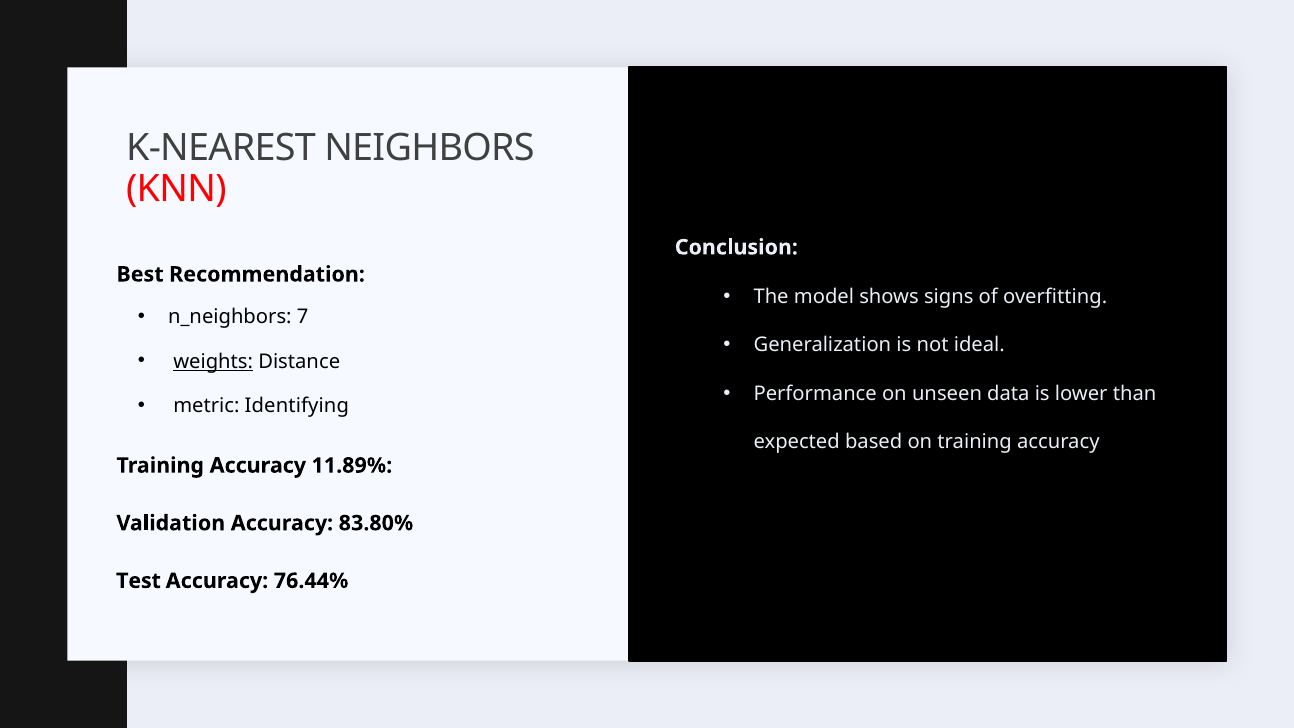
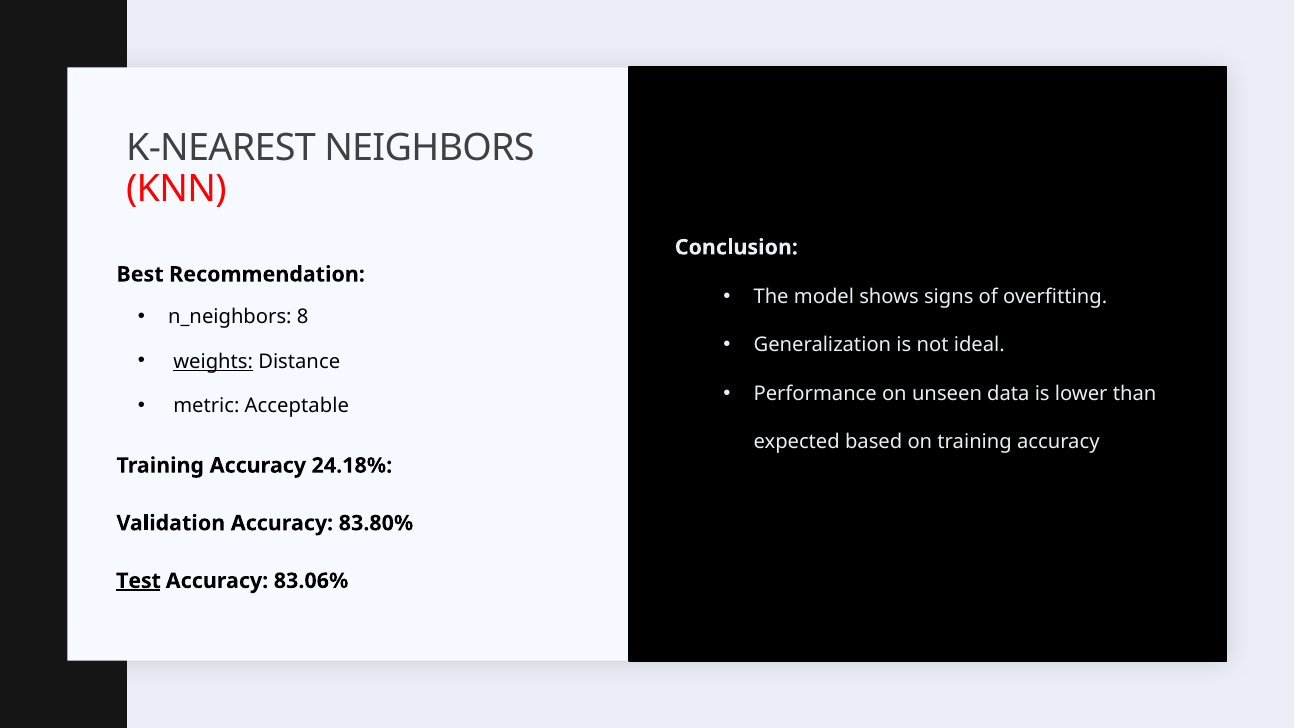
7: 7 -> 8 (303, 317)
Identifying: Identifying -> Acceptable (297, 406)
11.89%: 11.89% -> 24.18% (352, 465)
Test underline: none -> present (138, 581)
76.44%: 76.44% -> 83.06% (311, 581)
